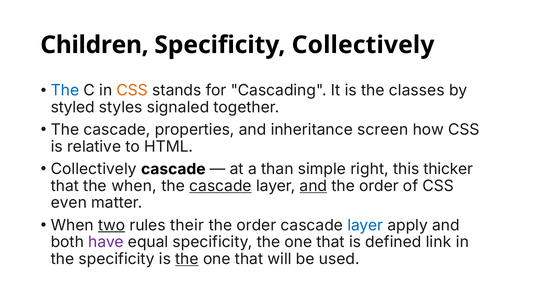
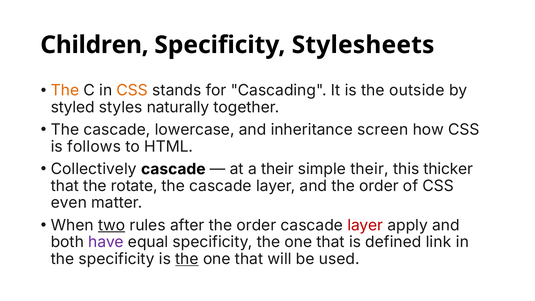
Specificity Collectively: Collectively -> Stylesheets (363, 45)
The colour: blue -> orange (65, 90)
classes: classes -> outside (417, 90)
signaled: signaled -> naturally (178, 107)
properties: properties -> lowercase (195, 130)
relative: relative -> follows (94, 147)
a than: than -> their (277, 169)
simple right: right -> their (369, 169)
the when: when -> rotate (134, 186)
cascade underline: present -> none (221, 186)
and underline: present -> none (313, 186)
their: their -> after (187, 225)
layer colour: blue -> red (365, 225)
